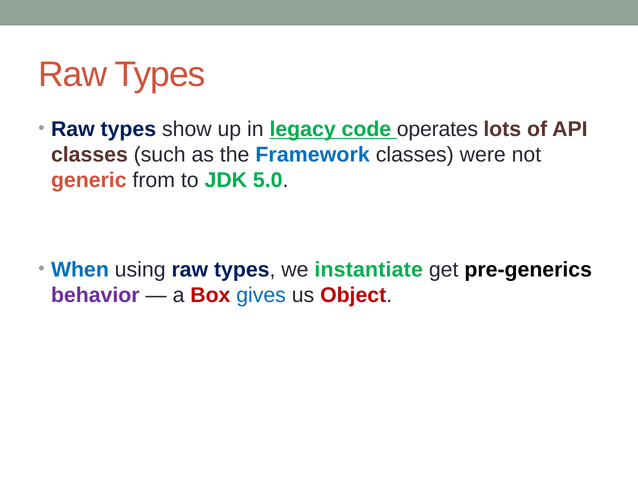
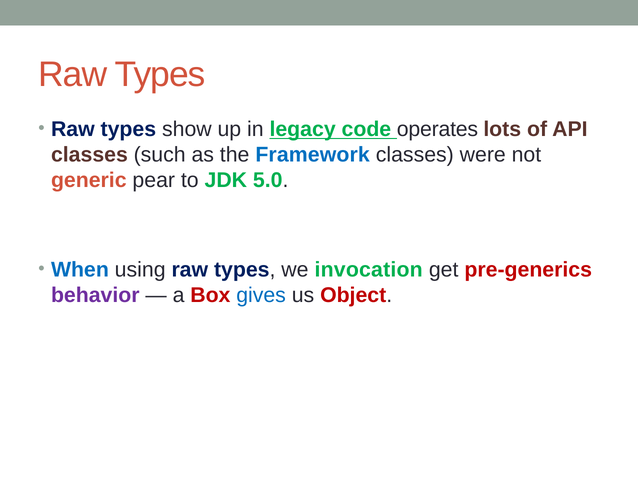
from: from -> pear (154, 180)
instantiate: instantiate -> invocation (369, 269)
pre-generics colour: black -> red (528, 269)
